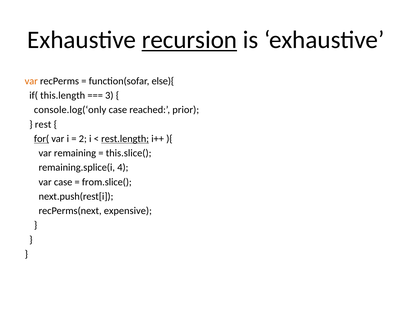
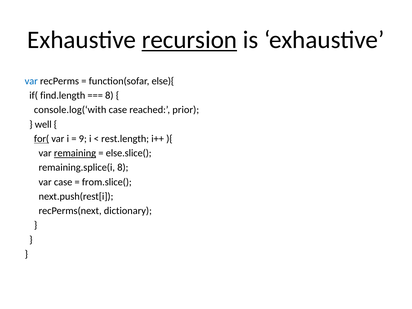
var colour: orange -> blue (31, 81)
this.length: this.length -> find.length (63, 95)
3: 3 -> 8 (109, 95)
console.log(‘only: console.log(‘only -> console.log(‘with (70, 110)
rest: rest -> well (43, 124)
2: 2 -> 9 (83, 139)
rest.length underline: present -> none (125, 139)
remaining underline: none -> present (75, 153)
this.slice(: this.slice( -> else.slice( (129, 153)
remaining.splice(i 4: 4 -> 8 (123, 168)
expensive: expensive -> dictionary (128, 211)
